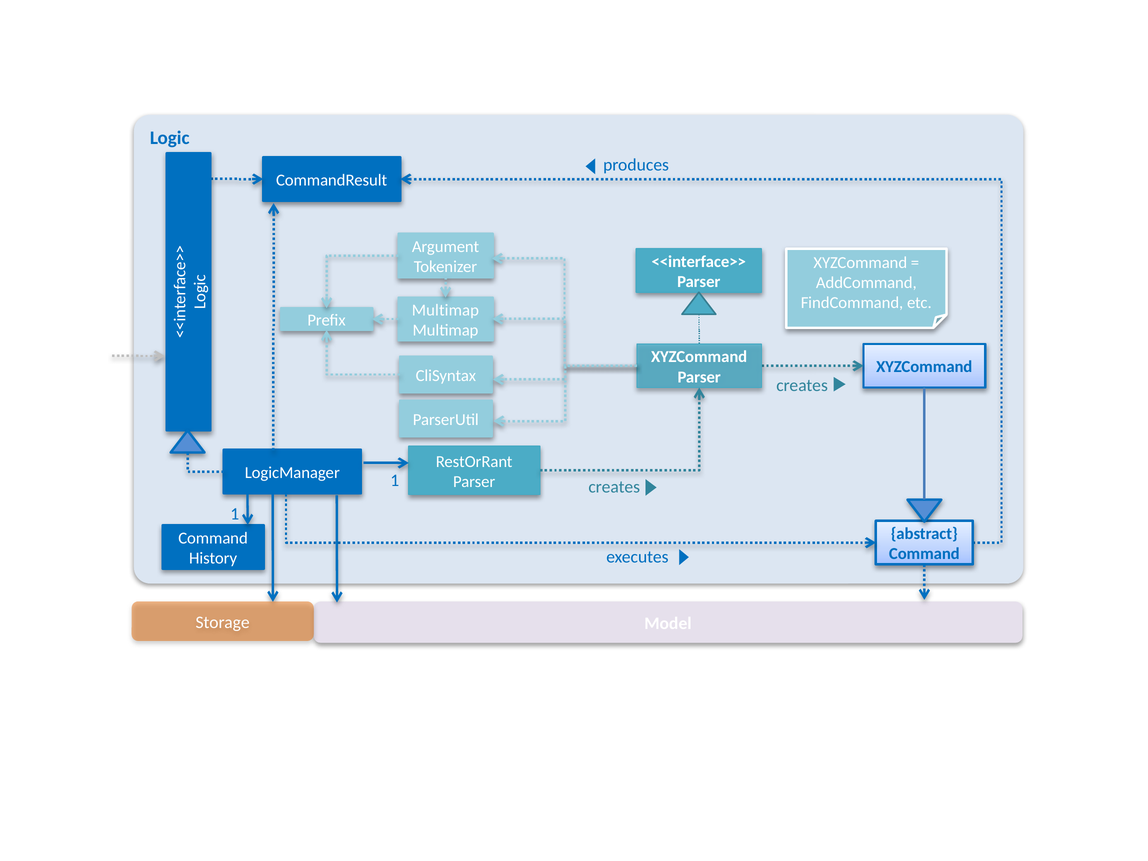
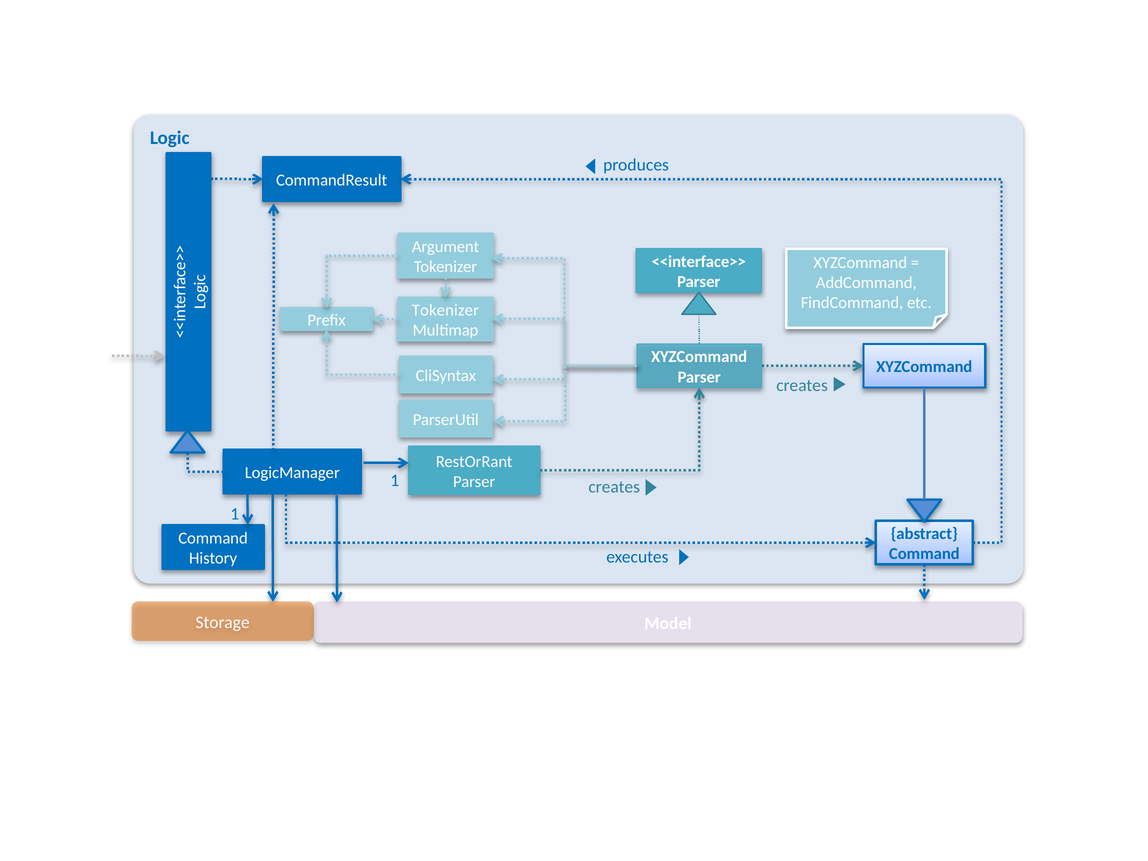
Multimap: Multimap -> Tokenizer (445, 310)
